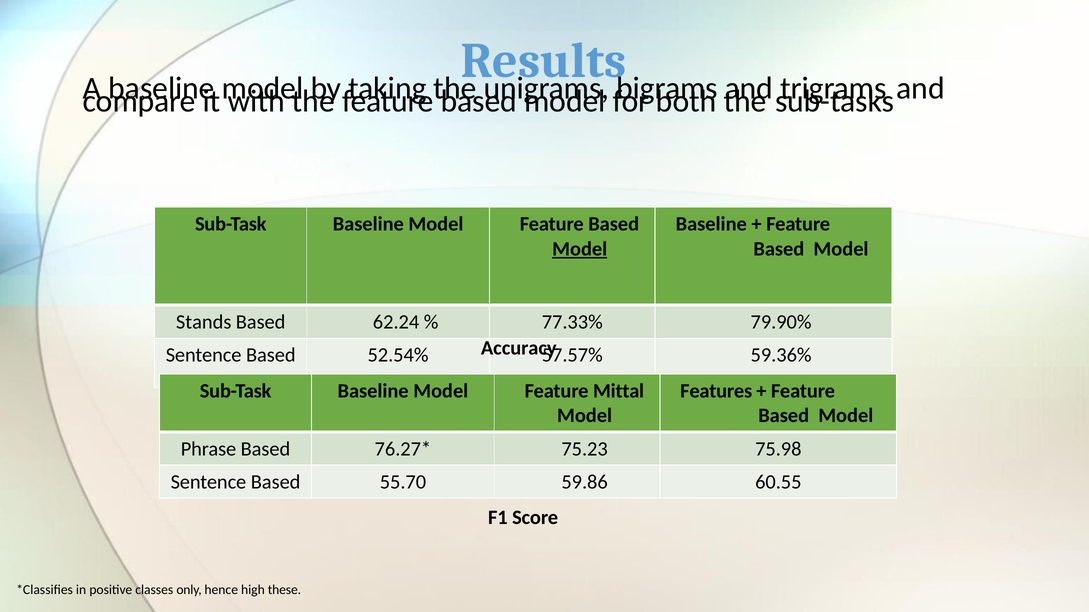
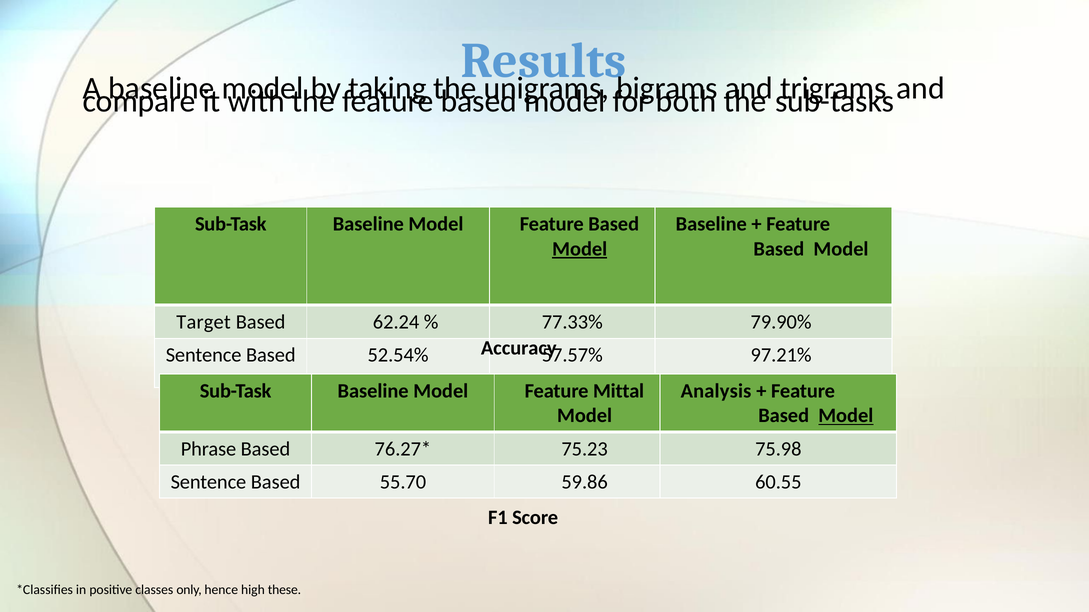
Stands: Stands -> Target (204, 322)
59.36%: 59.36% -> 97.21% (781, 355)
Features: Features -> Analysis (716, 391)
Model underline: none -> present (846, 416)
